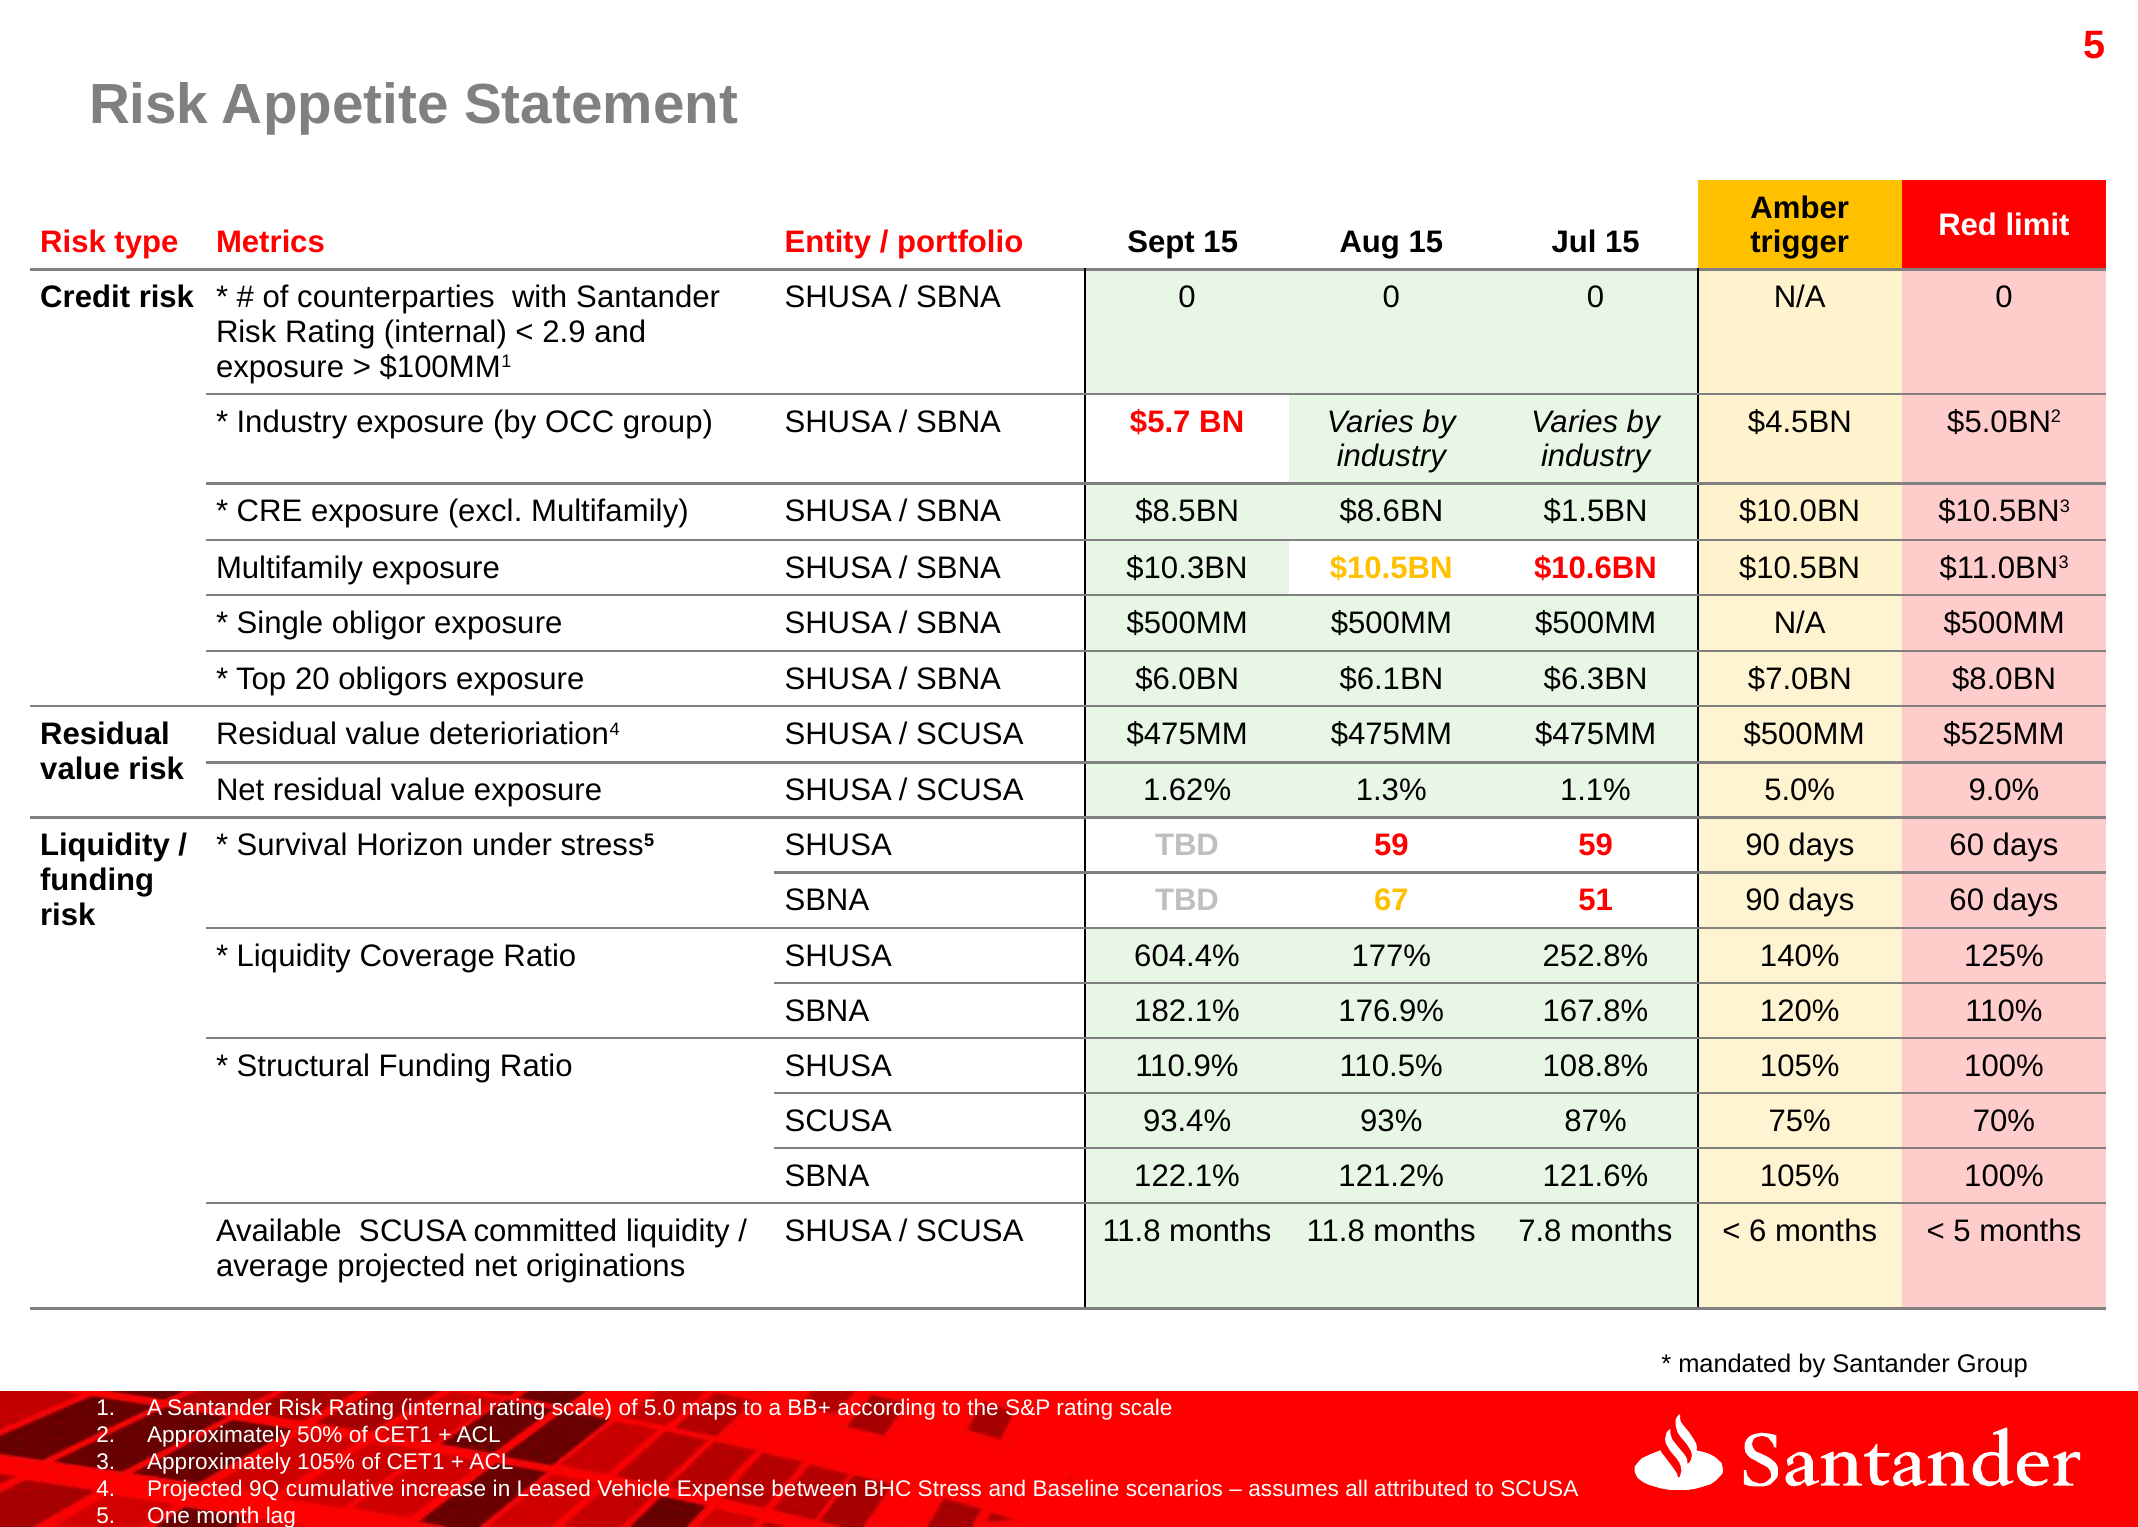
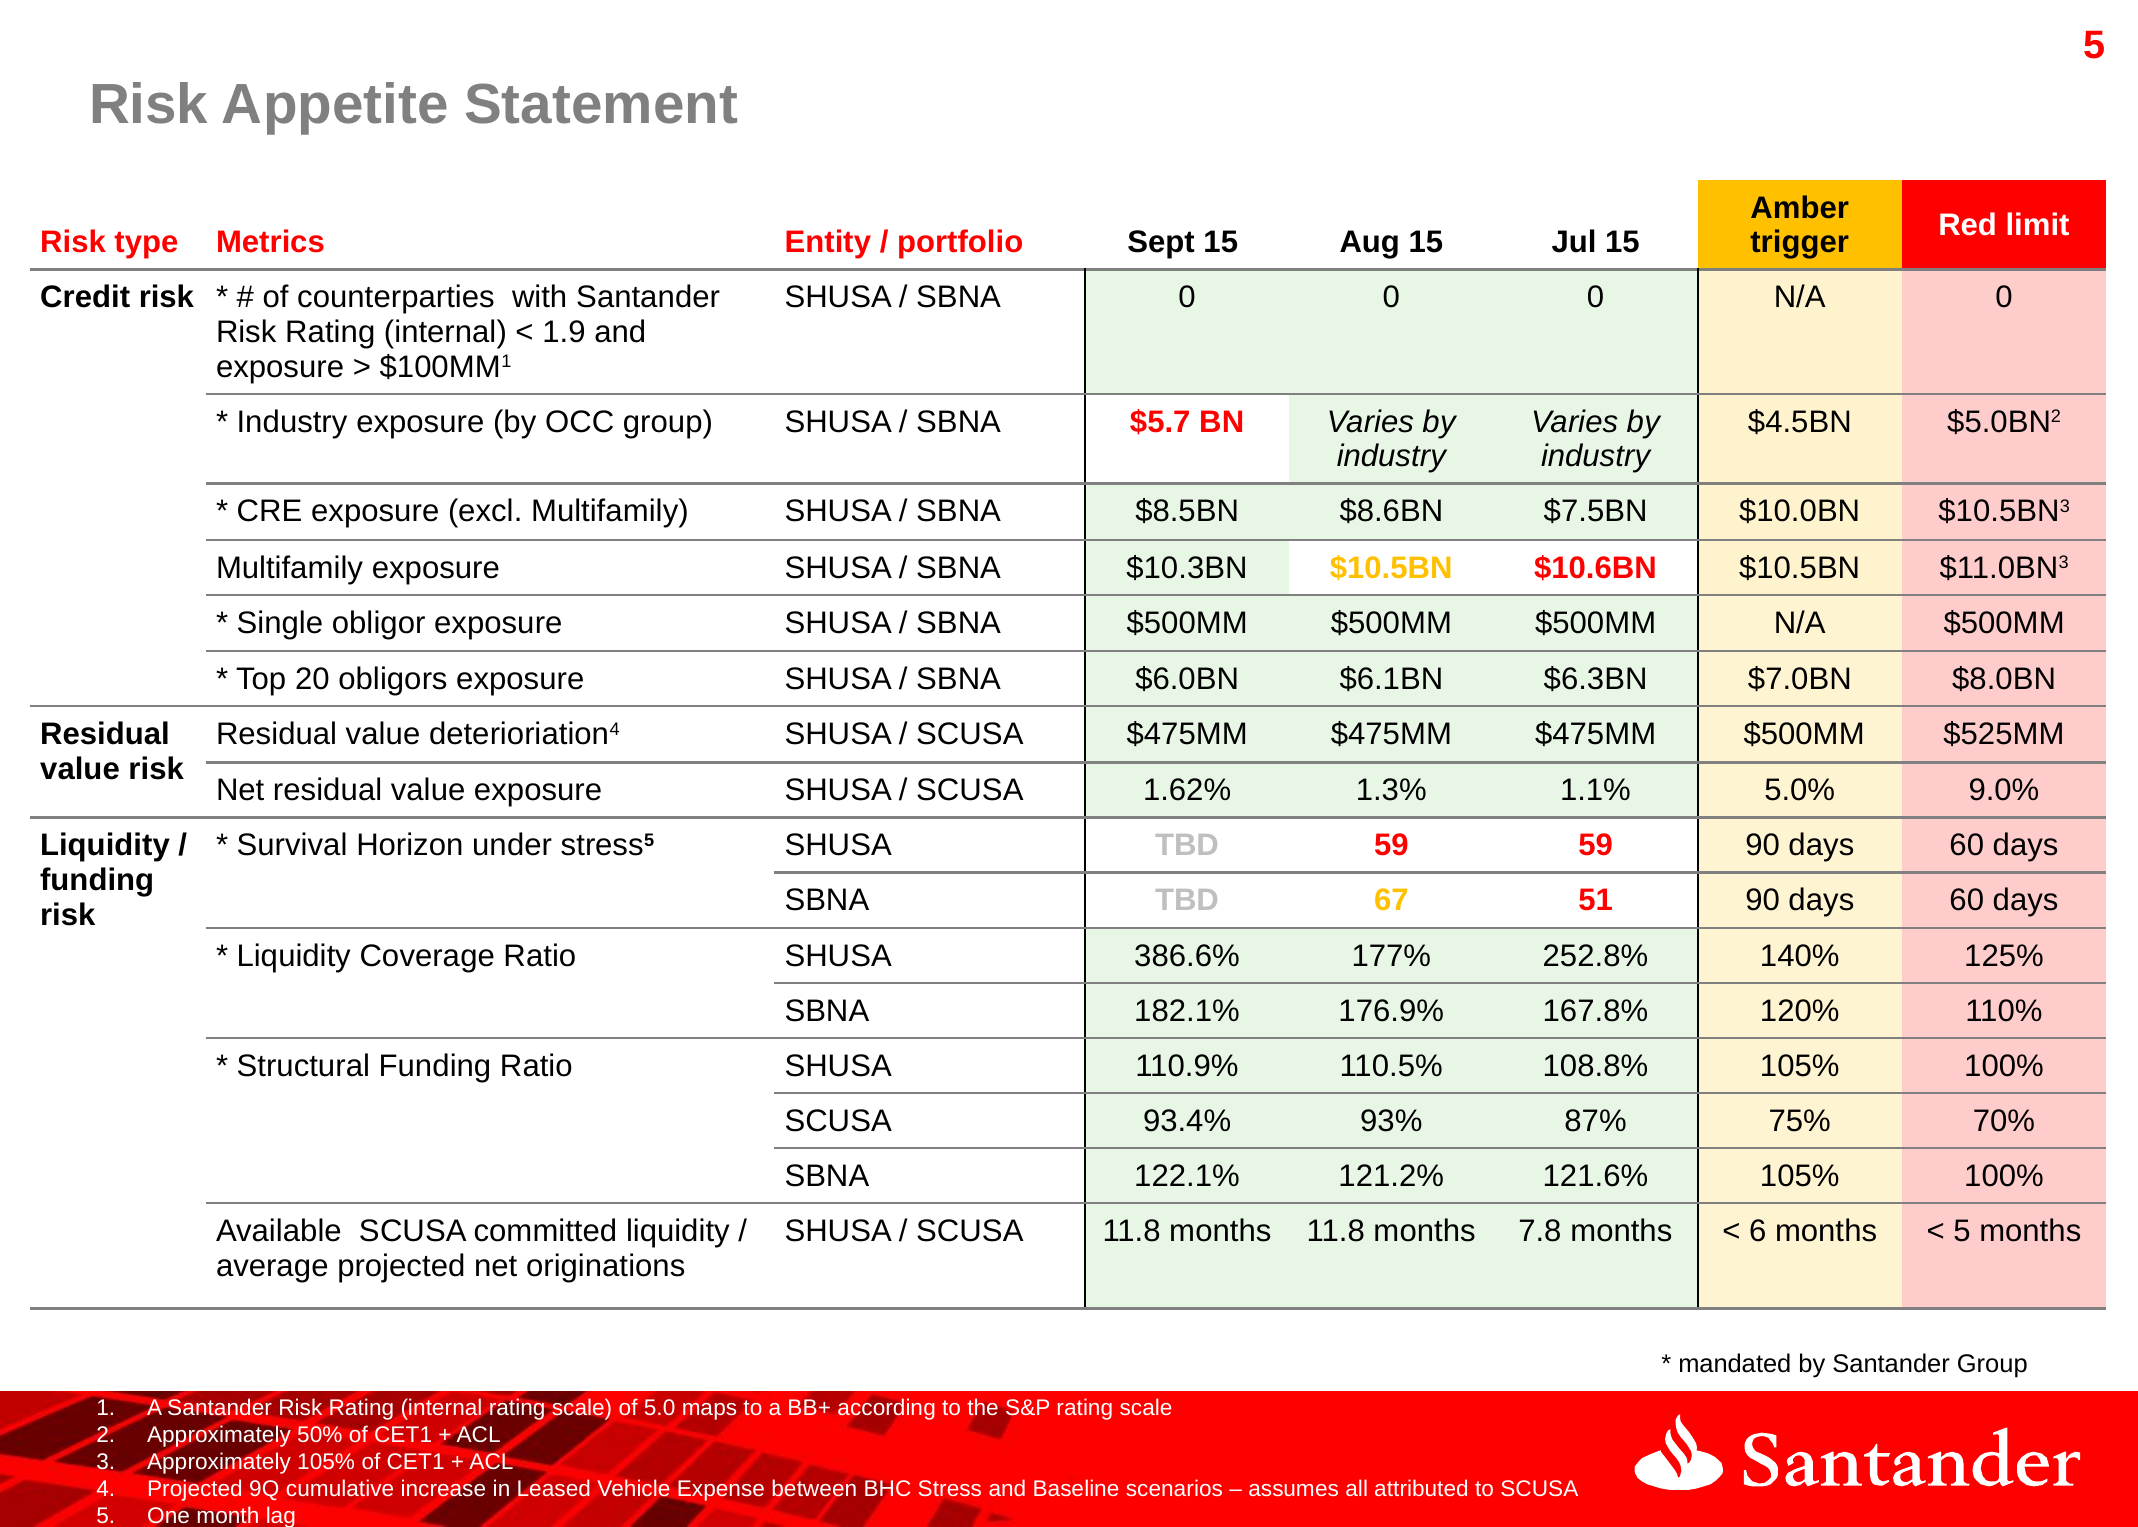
2.9: 2.9 -> 1.9 (564, 332)
$1.5BN: $1.5BN -> $7.5BN (1596, 512)
604.4%: 604.4% -> 386.6% (1187, 956)
